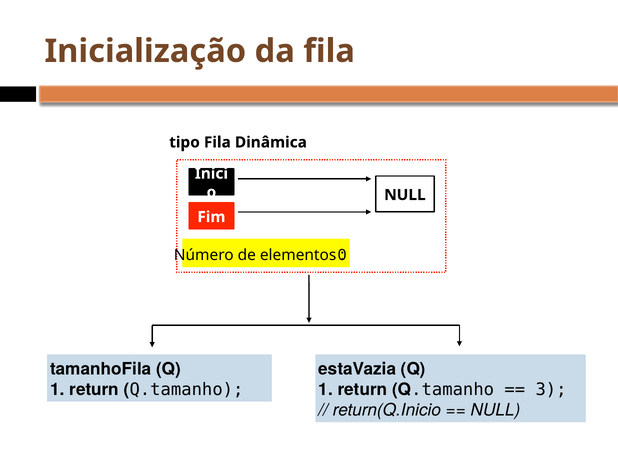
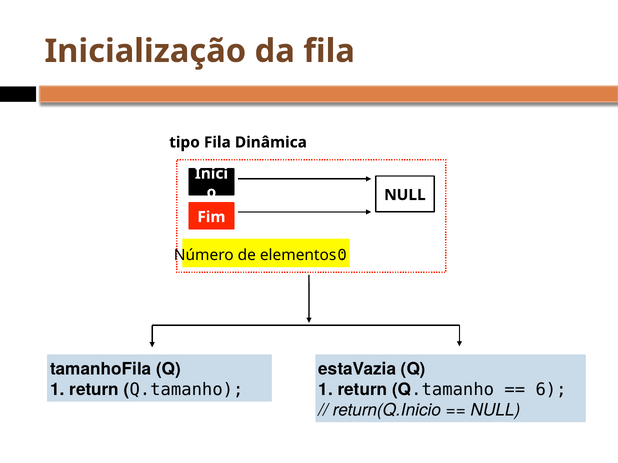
3: 3 -> 6 (551, 390)
